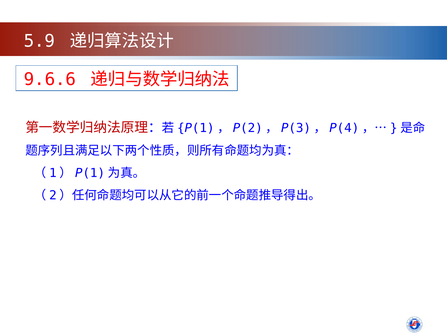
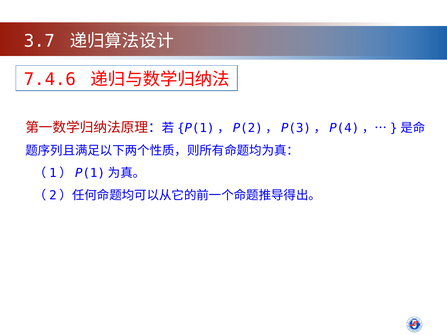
5.9: 5.9 -> 3.7 (39, 41)
9.6.6: 9.6.6 -> 7.4.6 (50, 79)
